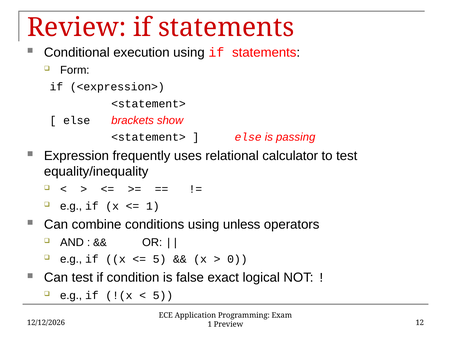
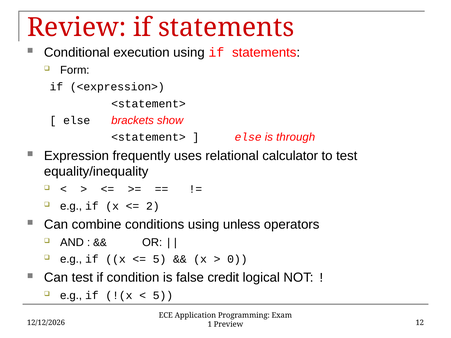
passing: passing -> through (296, 137)
1: 1 -> 2 (153, 206)
exact: exact -> credit (223, 278)
